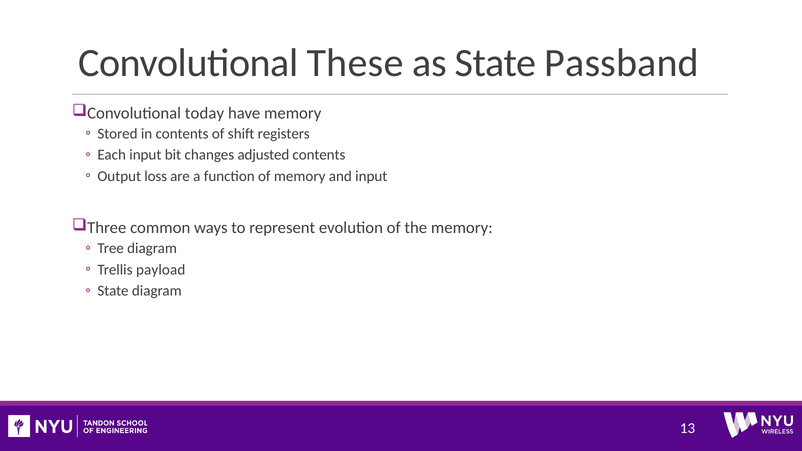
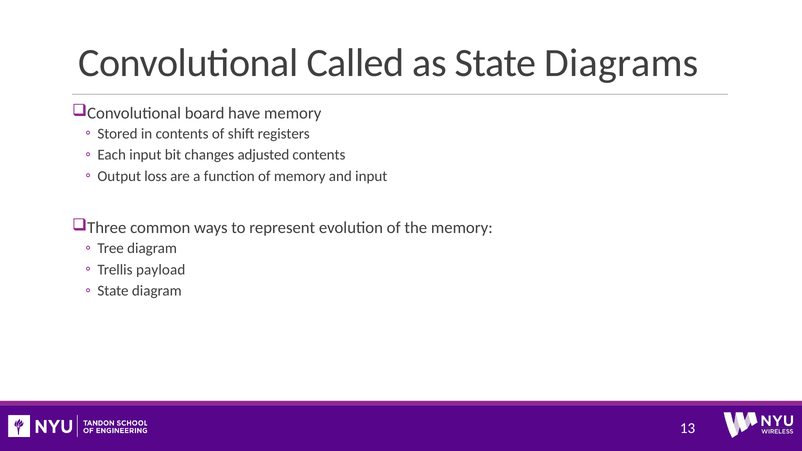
These: These -> Called (355, 63)
Passband: Passband -> Diagrams (622, 63)
today: today -> board (205, 113)
